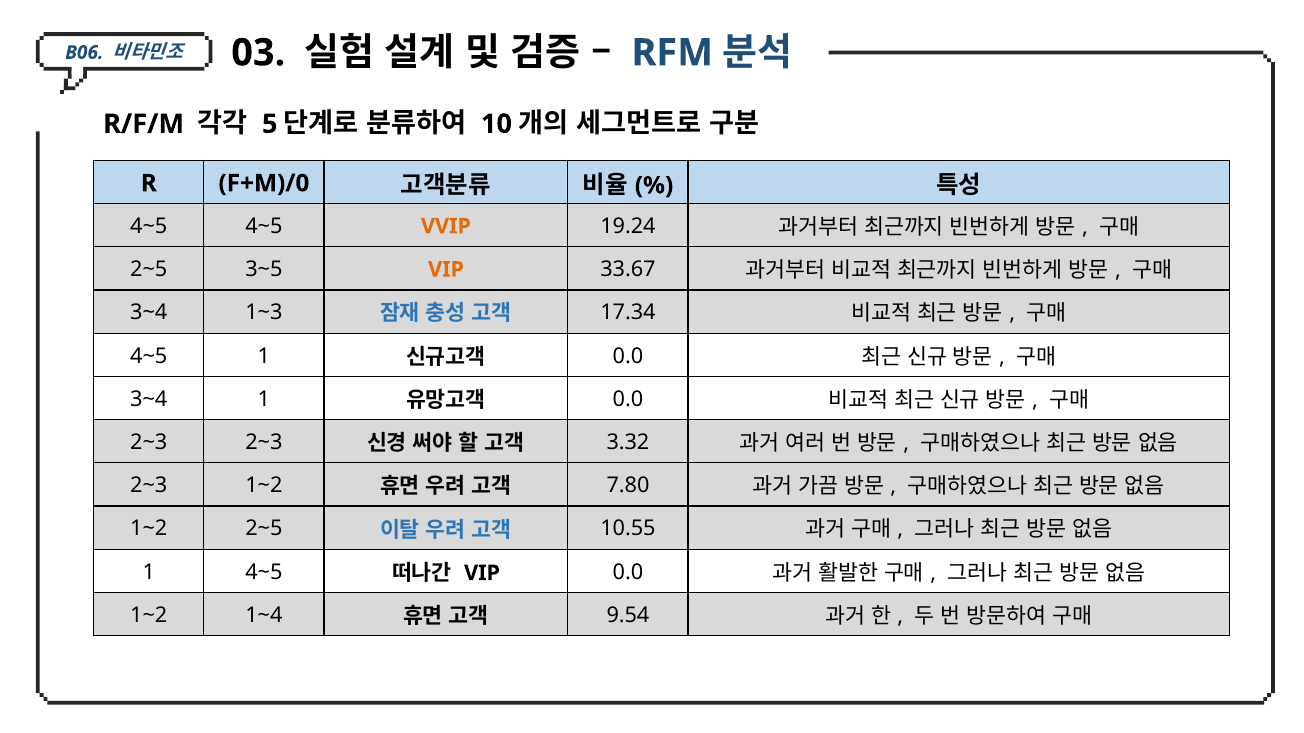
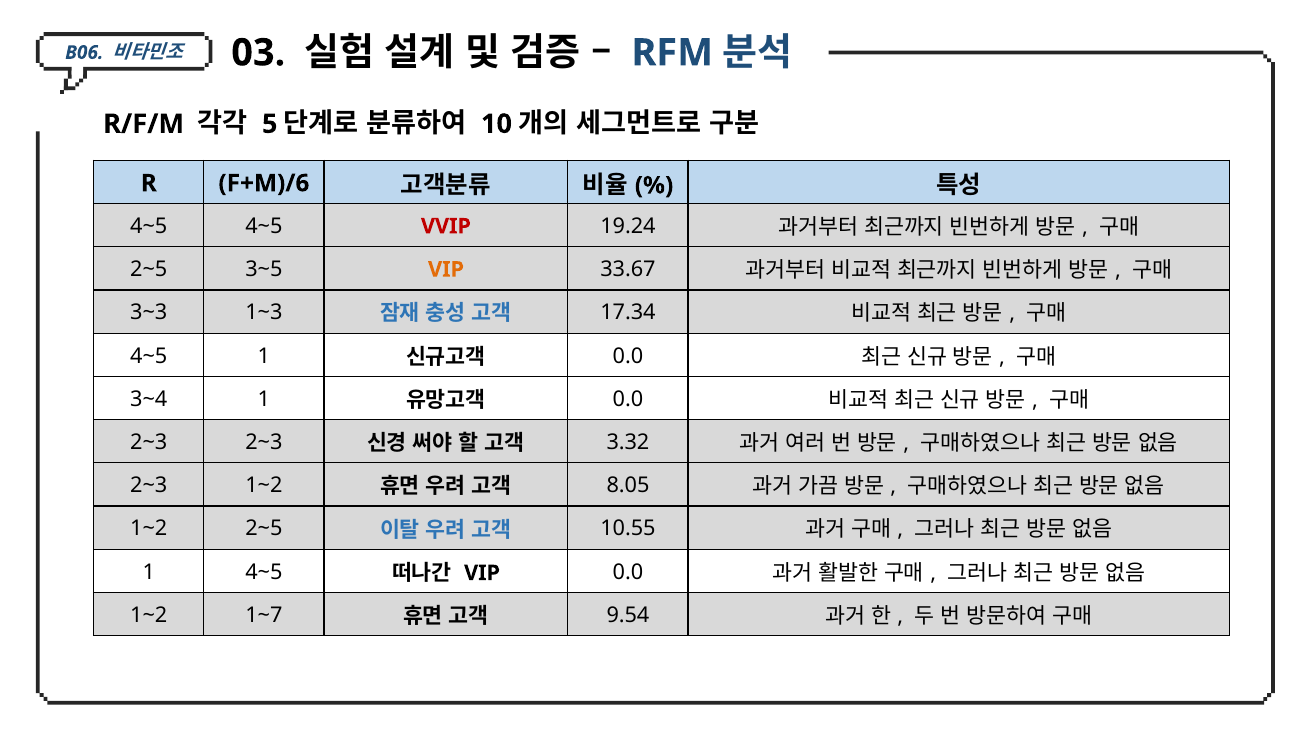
F+M)/0: F+M)/0 -> F+M)/6 (264, 183)
VVIP colour: orange -> red (446, 226)
3~4: 3~4 -> 3~3 (149, 313)
7.80: 7.80 -> 8.05 (628, 486)
1~4: 1~4 -> 1~7 (264, 616)
